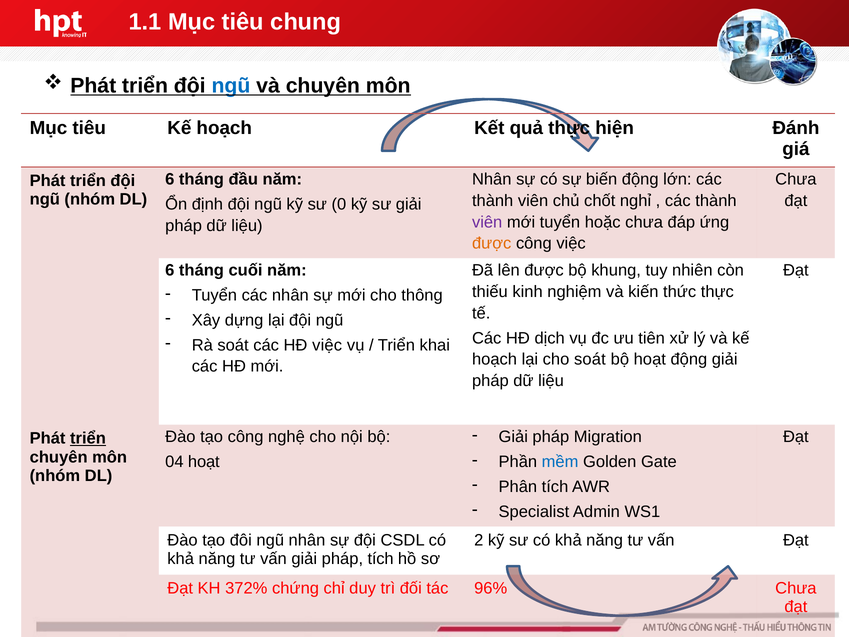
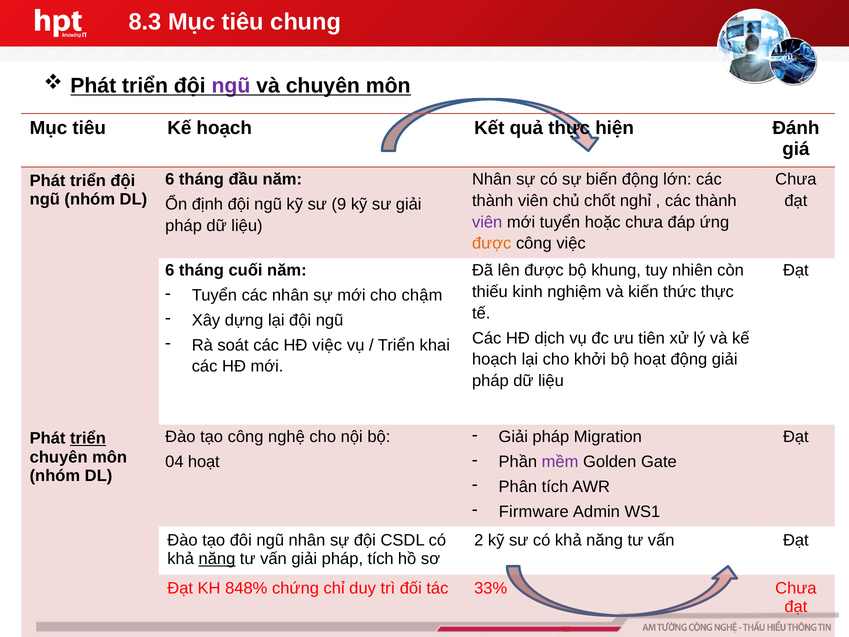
1.1: 1.1 -> 8.3 (145, 22)
ngũ colour: blue -> purple (231, 86)
0: 0 -> 9 (339, 204)
thông: thông -> chậm (422, 295)
cho soát: soát -> khởi (590, 359)
mềm colour: blue -> purple (560, 462)
Specialist: Specialist -> Firmware (534, 511)
năng underline: none -> present (217, 559)
372%: 372% -> 848% (246, 588)
96%: 96% -> 33% (491, 588)
